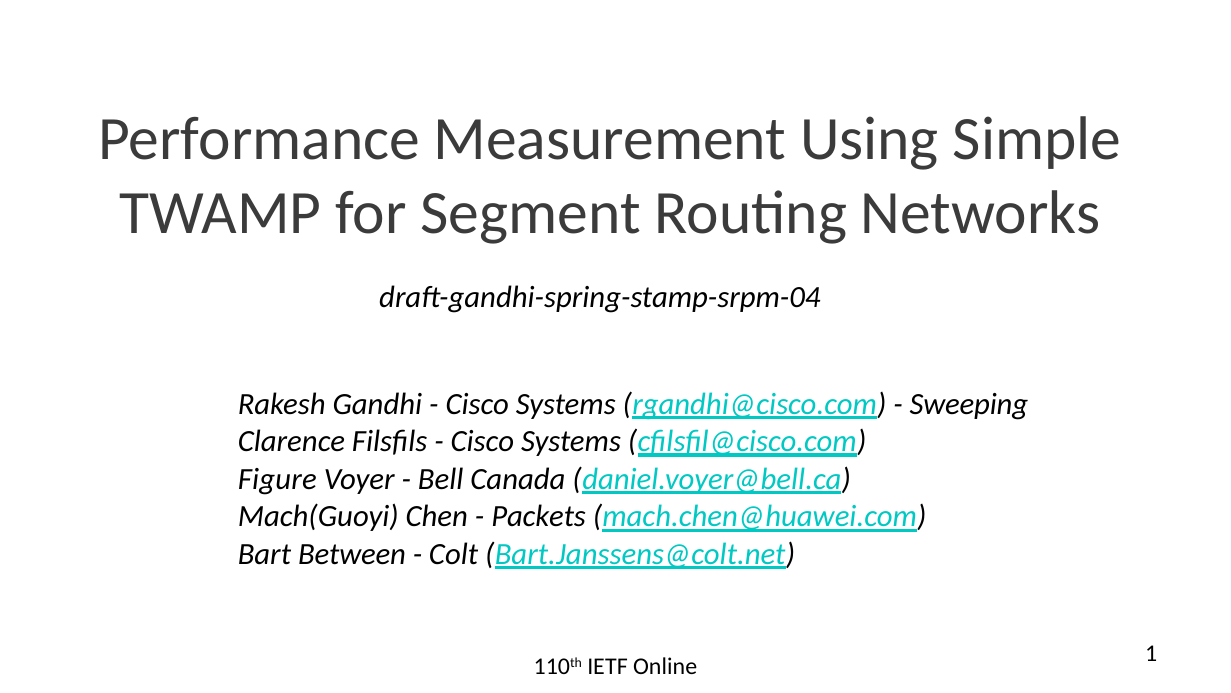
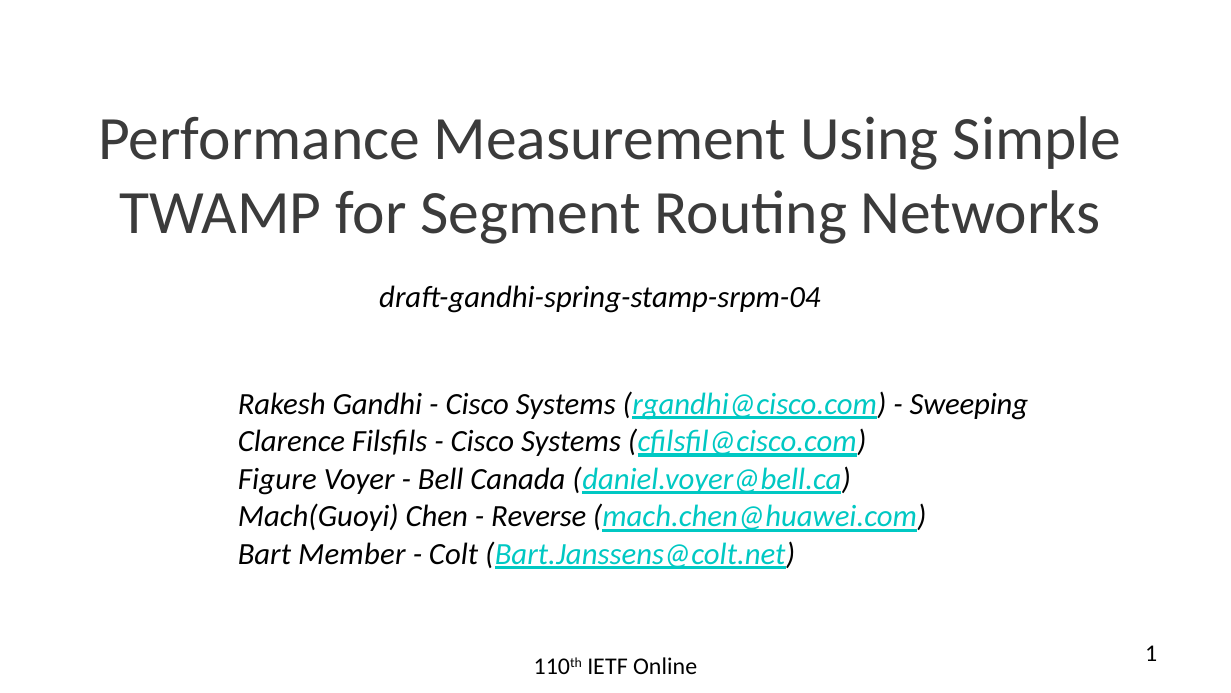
Packets: Packets -> Reverse (539, 516)
Between: Between -> Member (352, 554)
